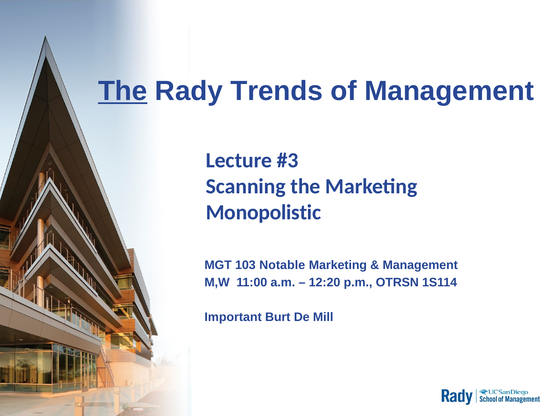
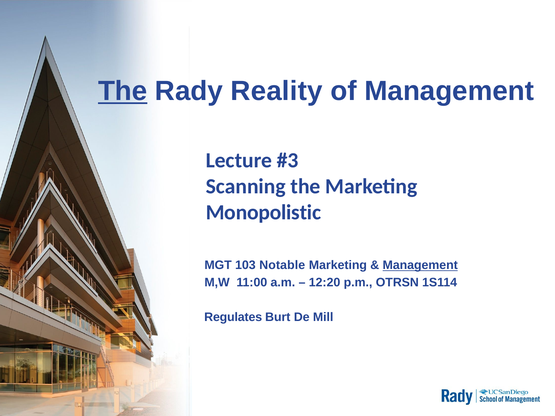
Trends: Trends -> Reality (277, 91)
Management underline: none -> present (420, 265)
Important: Important -> Regulates (233, 317)
